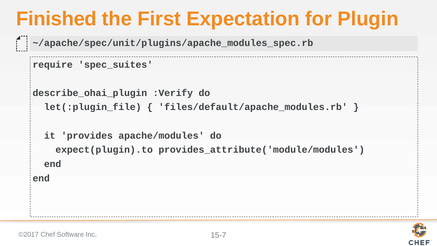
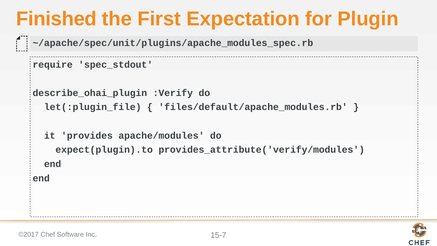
spec_suites: spec_suites -> spec_stdout (116, 64)
provides_attribute('module/modules: provides_attribute('module/modules -> provides_attribute('verify/modules (262, 150)
